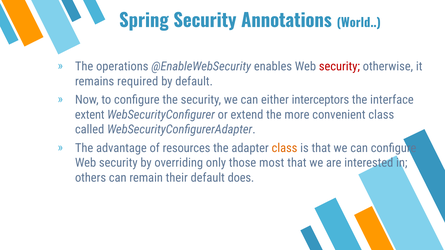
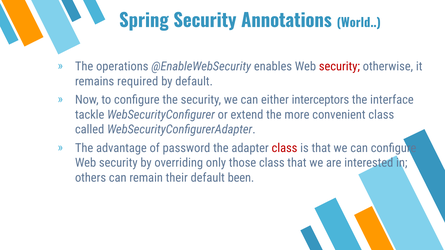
extent: extent -> tackle (90, 115)
resources: resources -> password (186, 148)
class colour: orange -> red (285, 148)
those most: most -> class (272, 163)
does: does -> been (241, 178)
